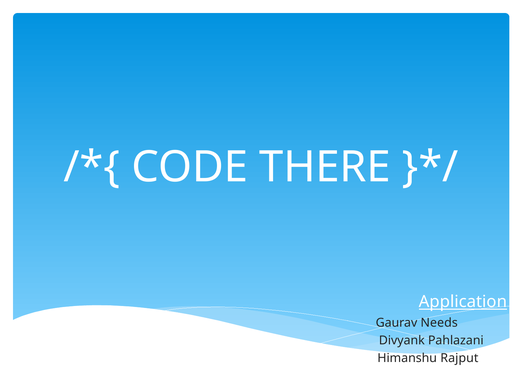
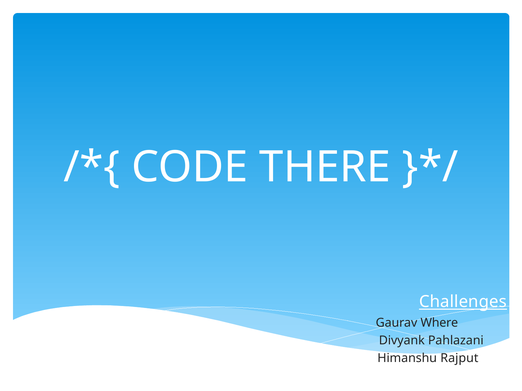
Application: Application -> Challenges (463, 302)
Needs: Needs -> Where (439, 323)
